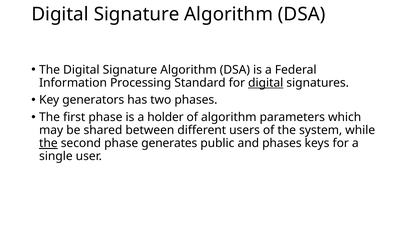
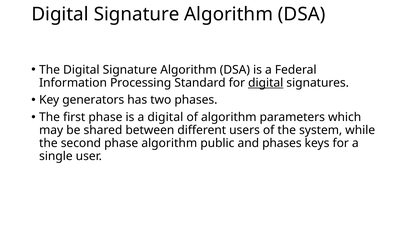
a holder: holder -> digital (165, 117)
the underline: present -> none (48, 143)
phase generates: generates -> algorithm (169, 143)
